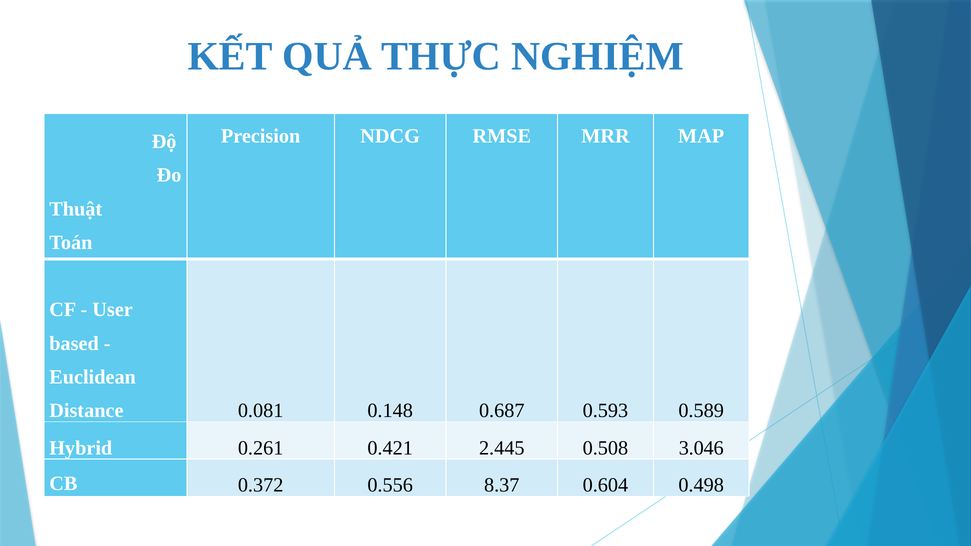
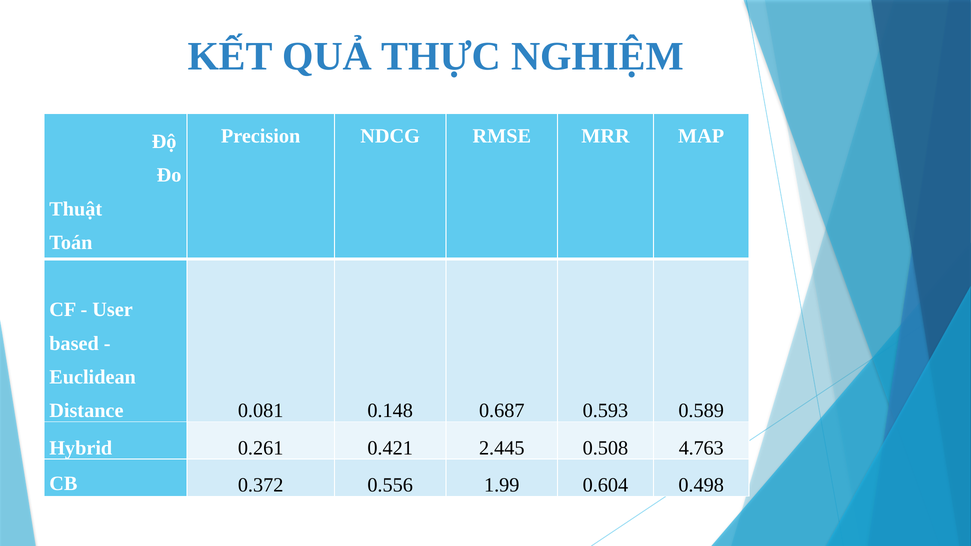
3.046: 3.046 -> 4.763 (701, 448)
8.37: 8.37 -> 1.99 (502, 485)
